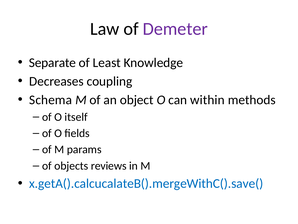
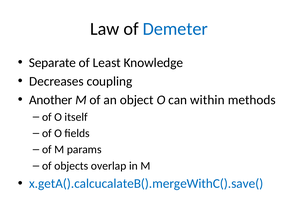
Demeter colour: purple -> blue (175, 29)
Schema: Schema -> Another (51, 100)
reviews: reviews -> overlap (109, 165)
